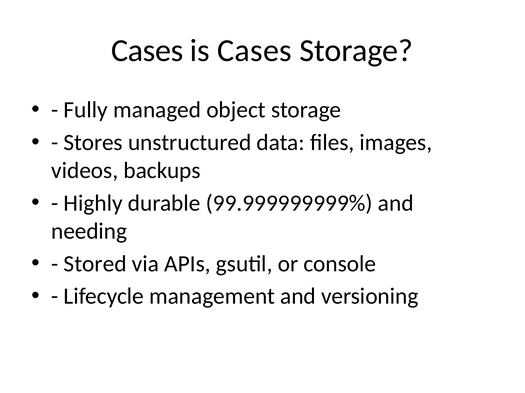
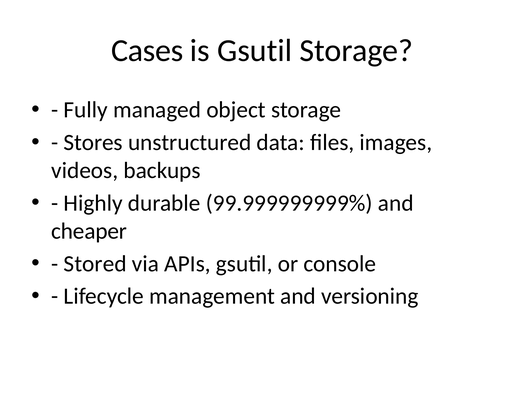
is Cases: Cases -> Gsutil (255, 51)
needing: needing -> cheaper (89, 232)
